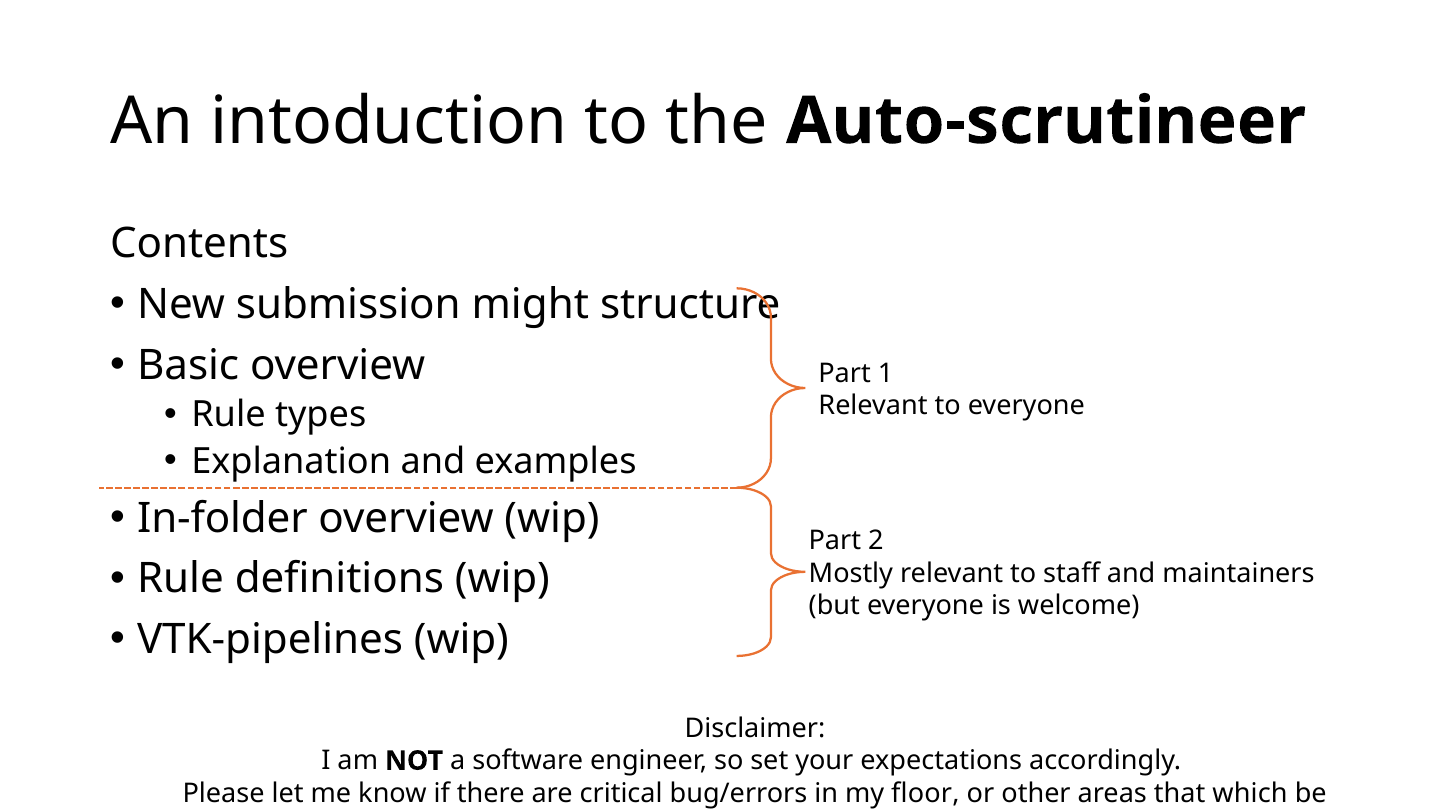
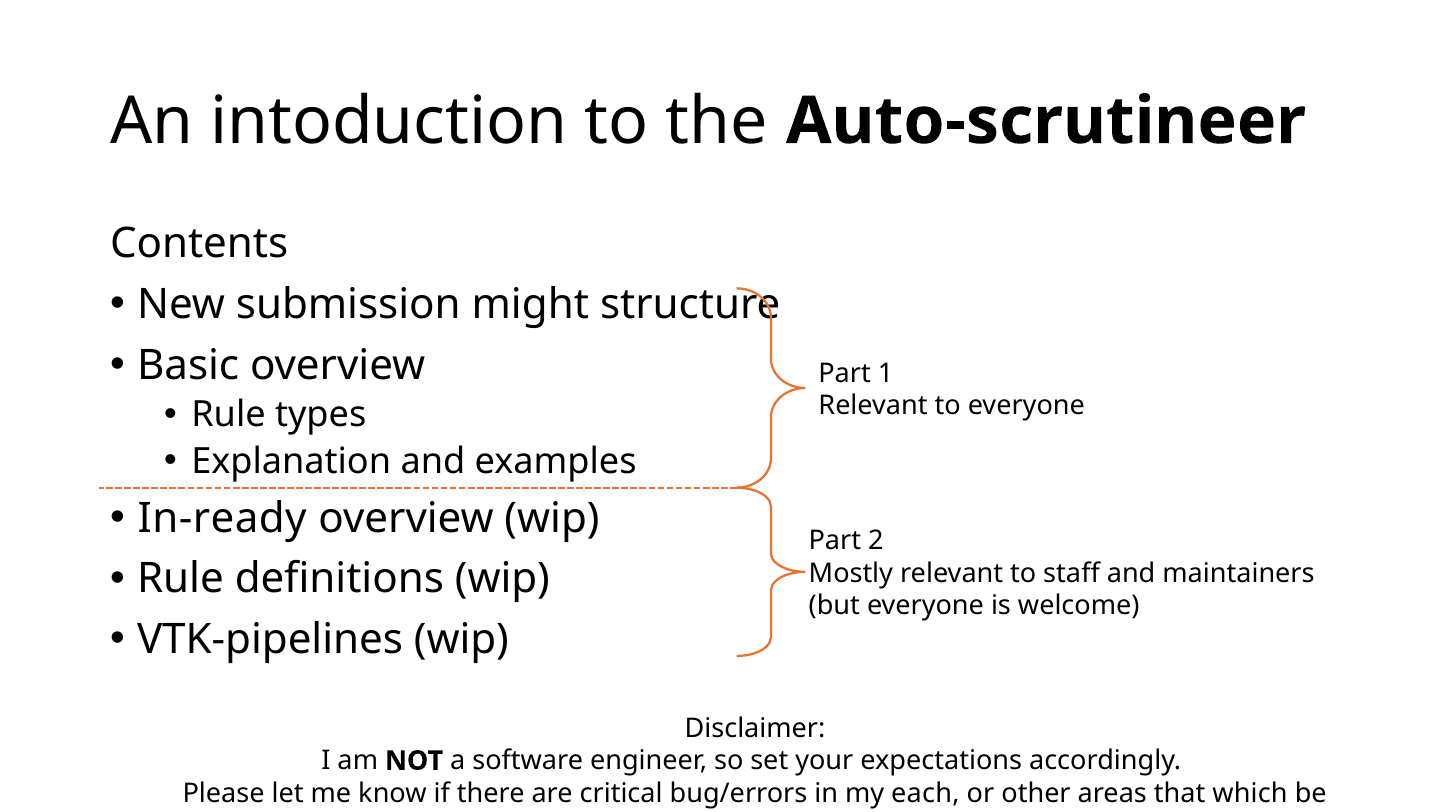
In-folder: In-folder -> In-ready (222, 519)
floor: floor -> each (925, 794)
